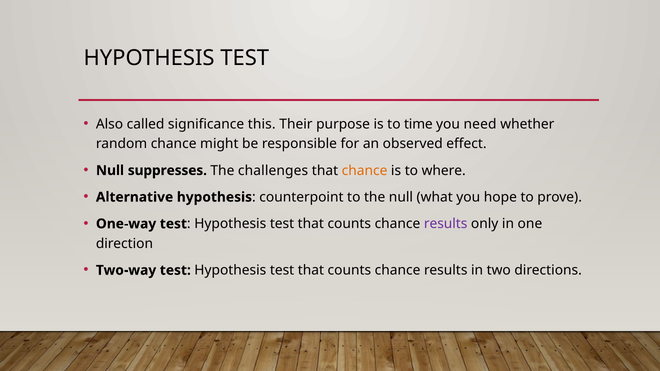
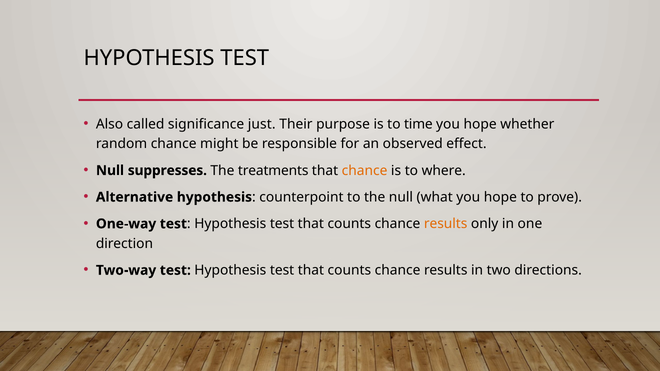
this: this -> just (262, 124)
need: need -> hope (480, 124)
challenges: challenges -> treatments (273, 171)
results colour: purple -> orange (446, 224)
